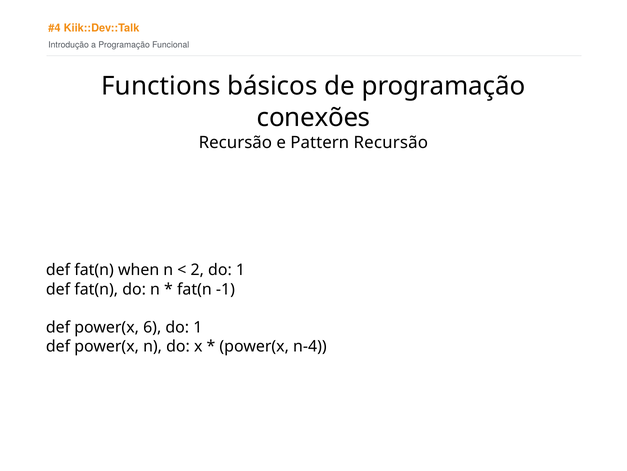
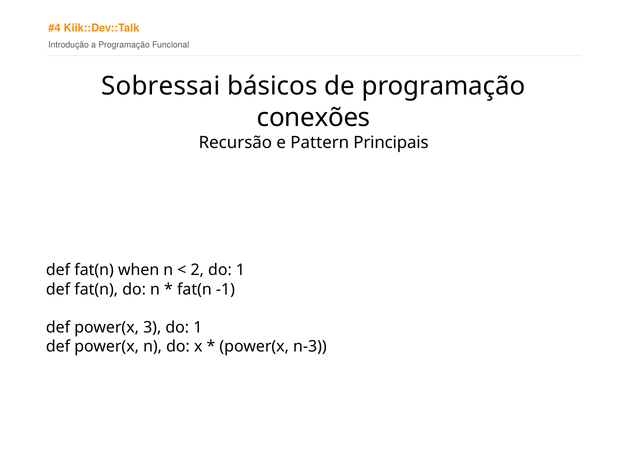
Functions: Functions -> Sobressai (161, 86)
Pattern Recursão: Recursão -> Principais (391, 142)
6: 6 -> 3 (152, 327)
n-4: n-4 -> n-3 (310, 346)
